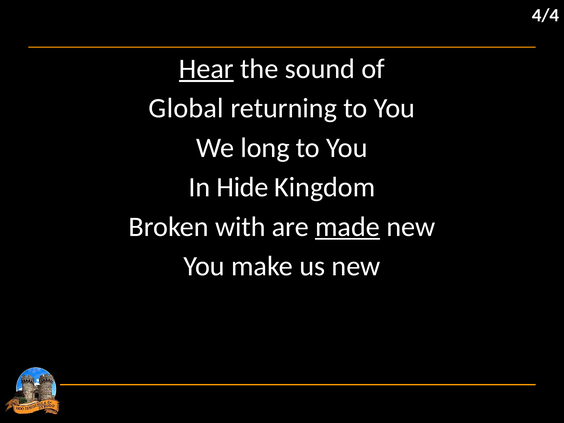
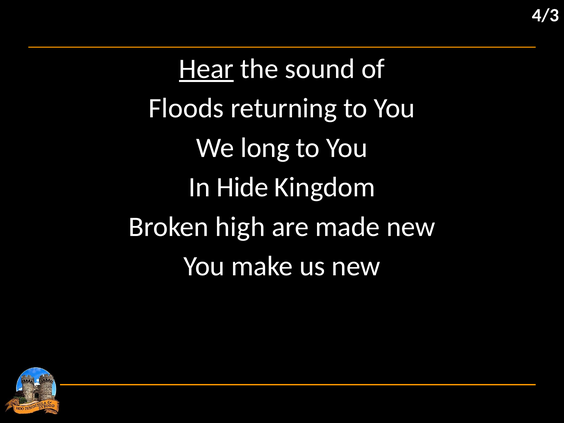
4/4: 4/4 -> 4/3 (545, 15)
Global: Global -> Floods (186, 108)
with: with -> high (240, 227)
made underline: present -> none (348, 227)
